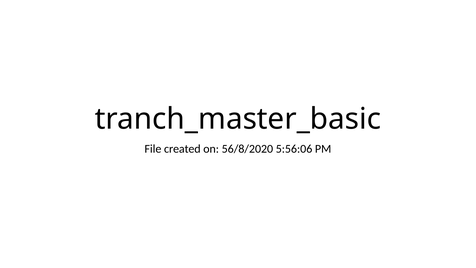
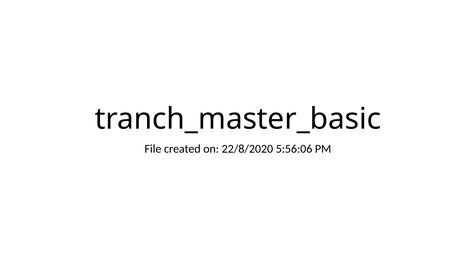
56/8/2020: 56/8/2020 -> 22/8/2020 (247, 149)
